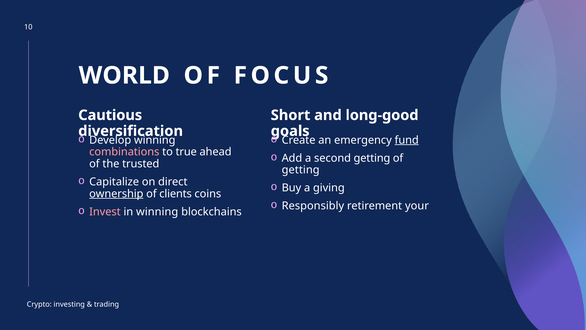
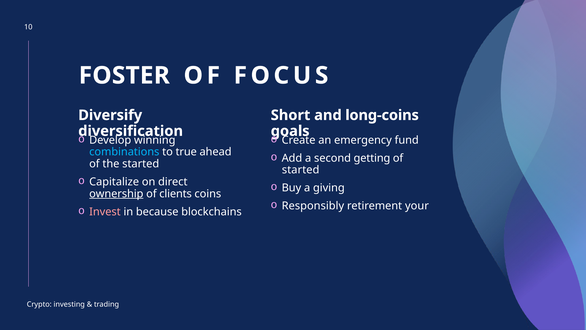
WORLD: WORLD -> FOSTER (124, 75)
Cautious: Cautious -> Diversify (110, 115)
long-good: long-good -> long-coins (382, 115)
fund underline: present -> none (407, 140)
combinations colour: pink -> light blue (124, 152)
the trusted: trusted -> started (141, 164)
getting: getting -> started (301, 170)
in winning: winning -> because (157, 211)
